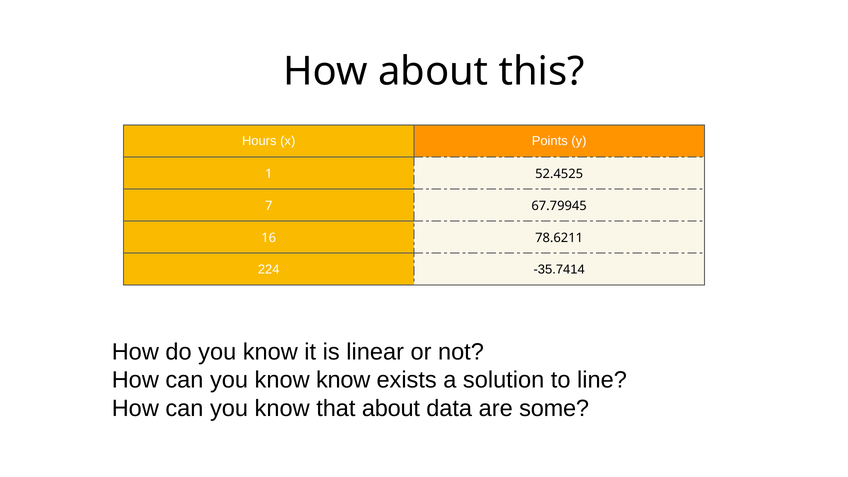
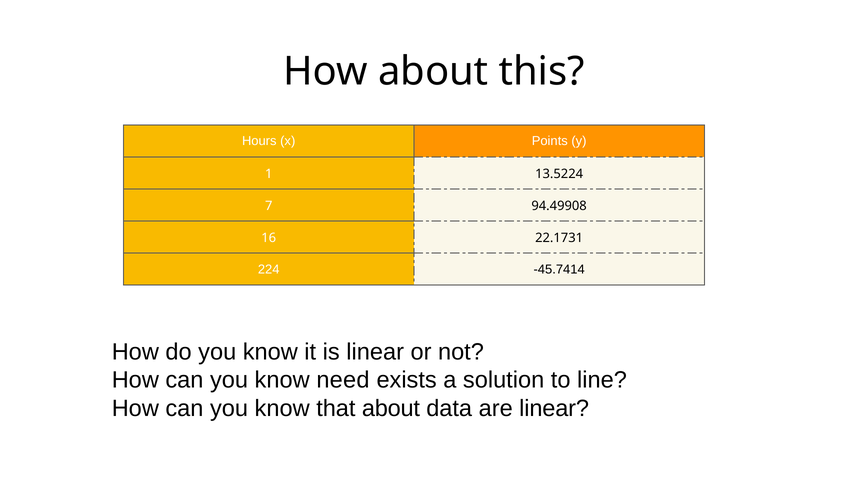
52.4525: 52.4525 -> 13.5224 (559, 174)
67.79945: 67.79945 -> 94.49908 (559, 206)
78.6211: 78.6211 -> 22.1731 (559, 238)
-35.7414: -35.7414 -> -45.7414 (559, 269)
know know: know -> need (343, 380)
are some: some -> linear (554, 409)
